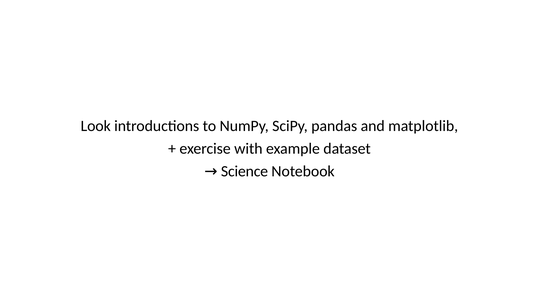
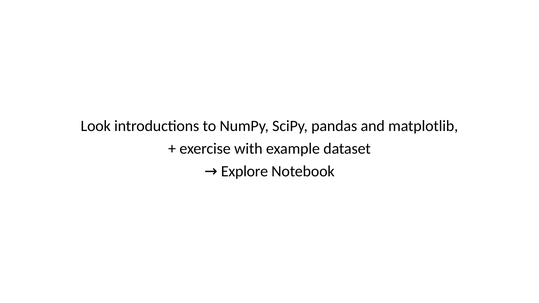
Science: Science -> Explore (245, 171)
